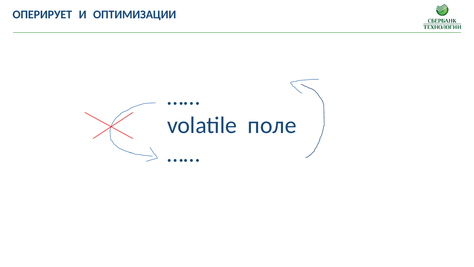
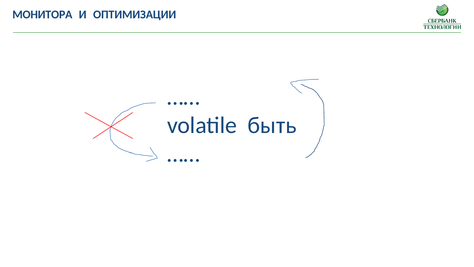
ОПЕРИРУЕТ: ОПЕРИРУЕТ -> МОНИТОРА (42, 14)
поле: поле -> быть (272, 125)
